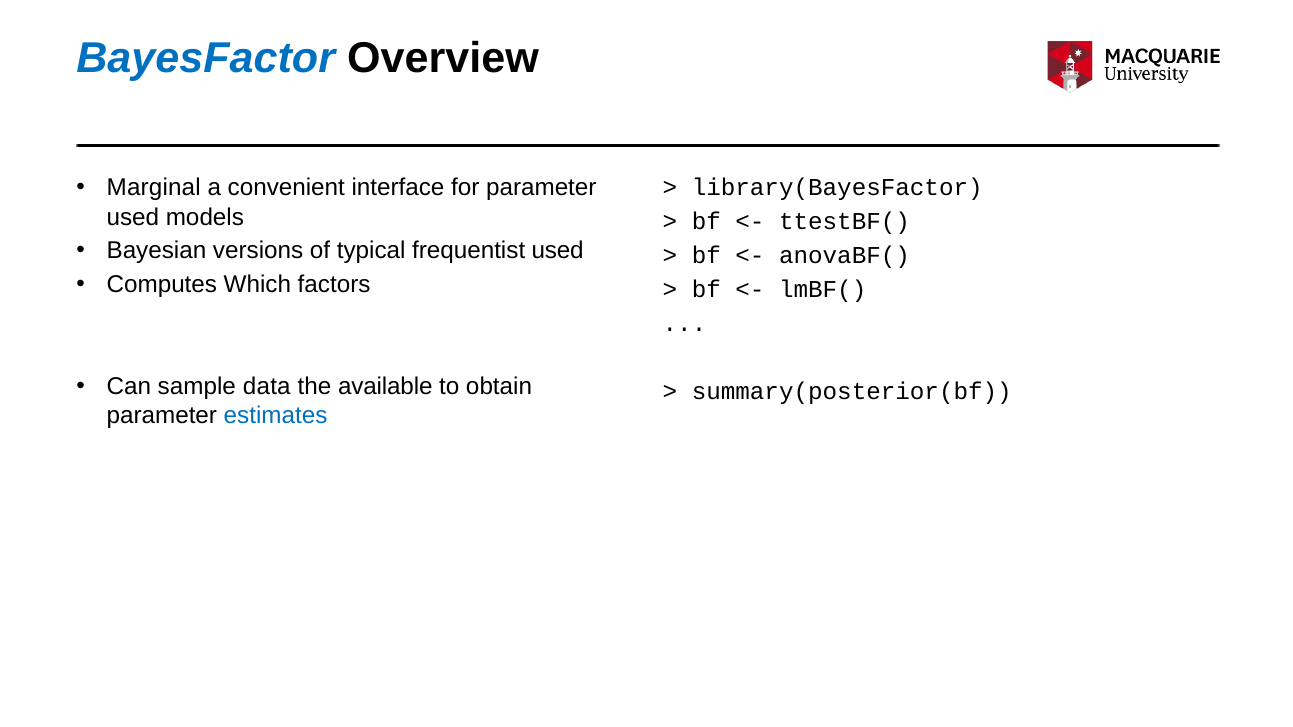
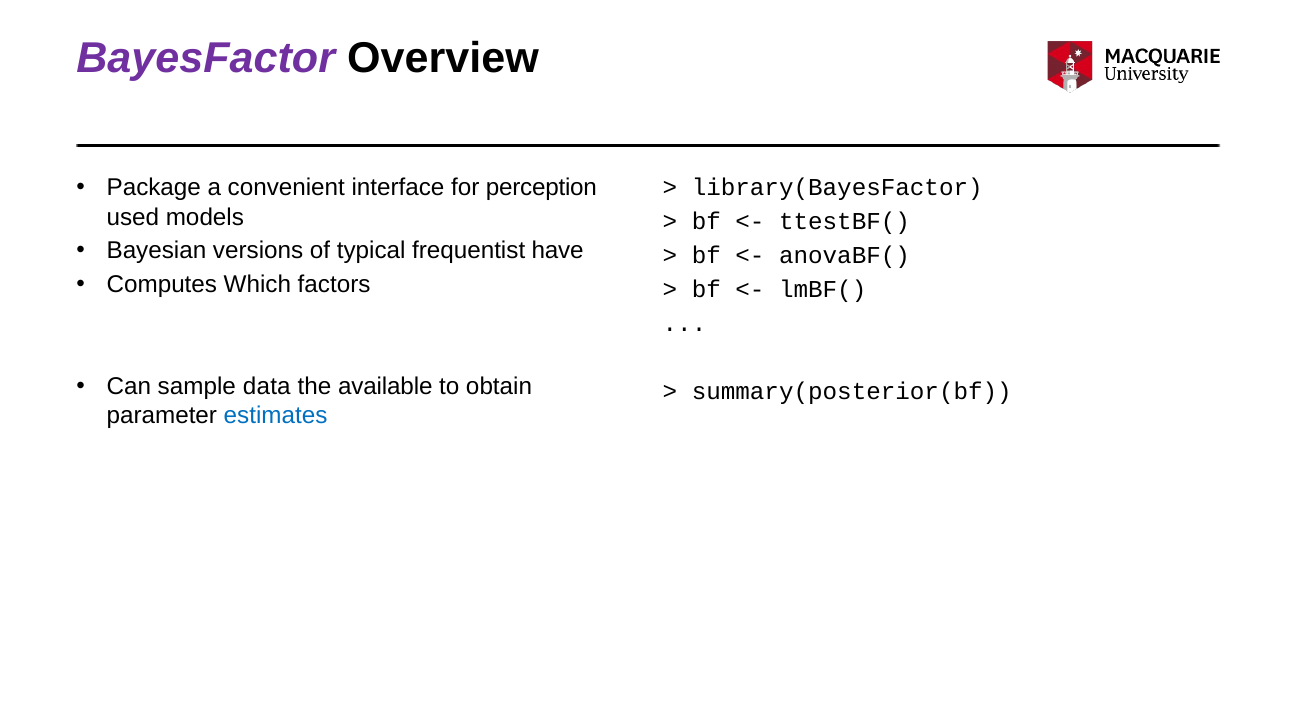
BayesFactor colour: blue -> purple (206, 58)
Marginal: Marginal -> Package (154, 188)
for parameter: parameter -> perception (541, 188)
frequentist used: used -> have (558, 251)
